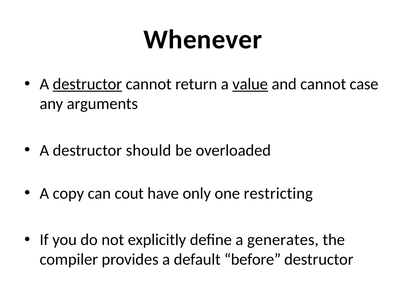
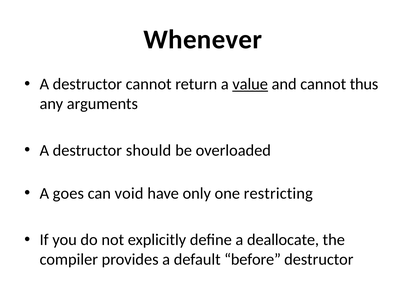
destructor underline: present -> none (87, 84)
case: case -> thus (364, 84)
copy: copy -> goes (68, 193)
cout: cout -> void (129, 193)
generates: generates -> deallocate (283, 239)
